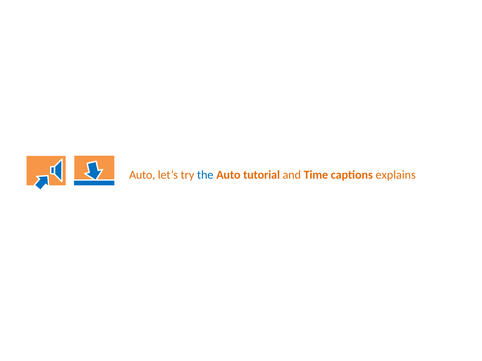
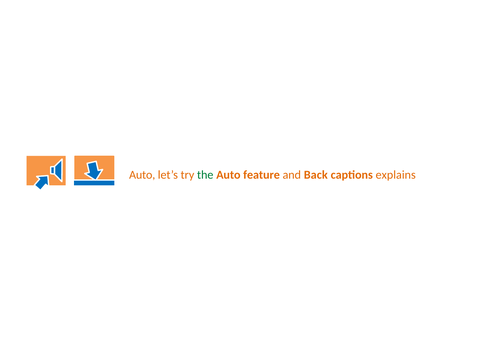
the colour: blue -> green (205, 175)
tutorial: tutorial -> feature (262, 175)
Time: Time -> Back (316, 175)
